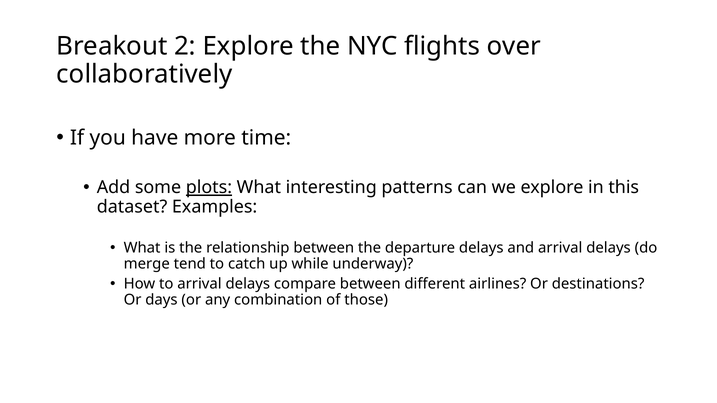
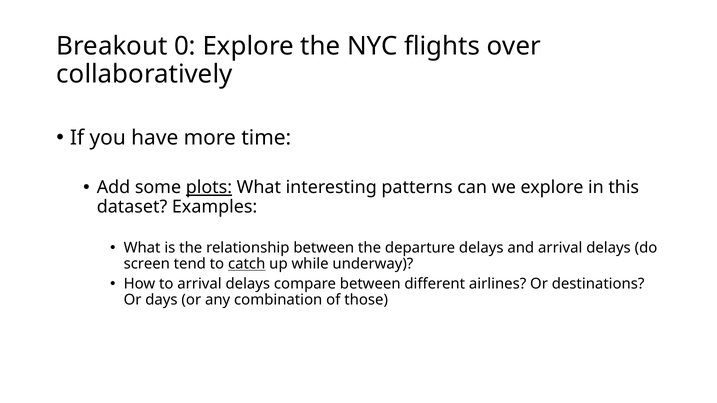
2: 2 -> 0 (185, 46)
merge: merge -> screen (147, 264)
catch underline: none -> present (247, 264)
